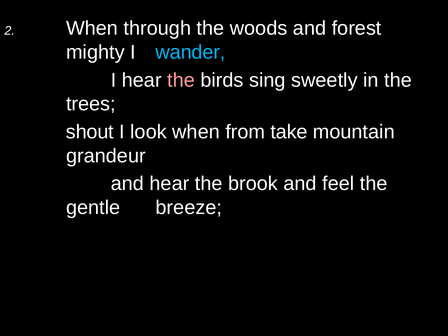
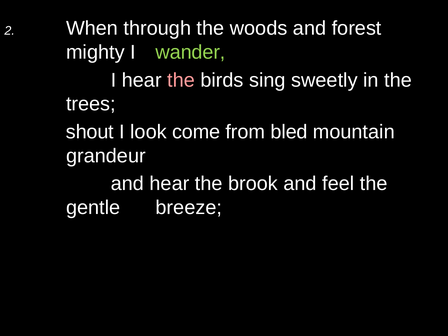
wander colour: light blue -> light green (191, 52)
look when: when -> come (196, 132)
take: take -> bled (289, 132)
